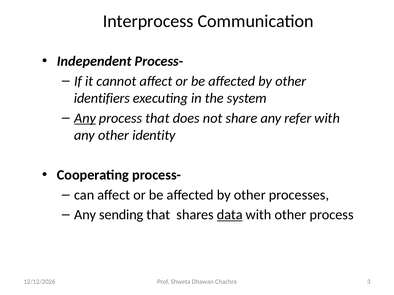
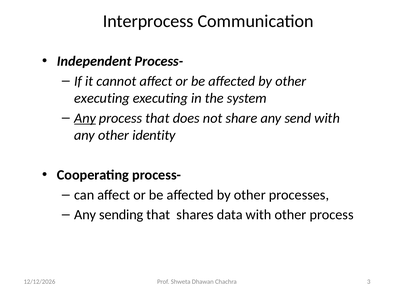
identifiers: identifiers -> executing (102, 98)
refer: refer -> send (298, 118)
data underline: present -> none (230, 215)
